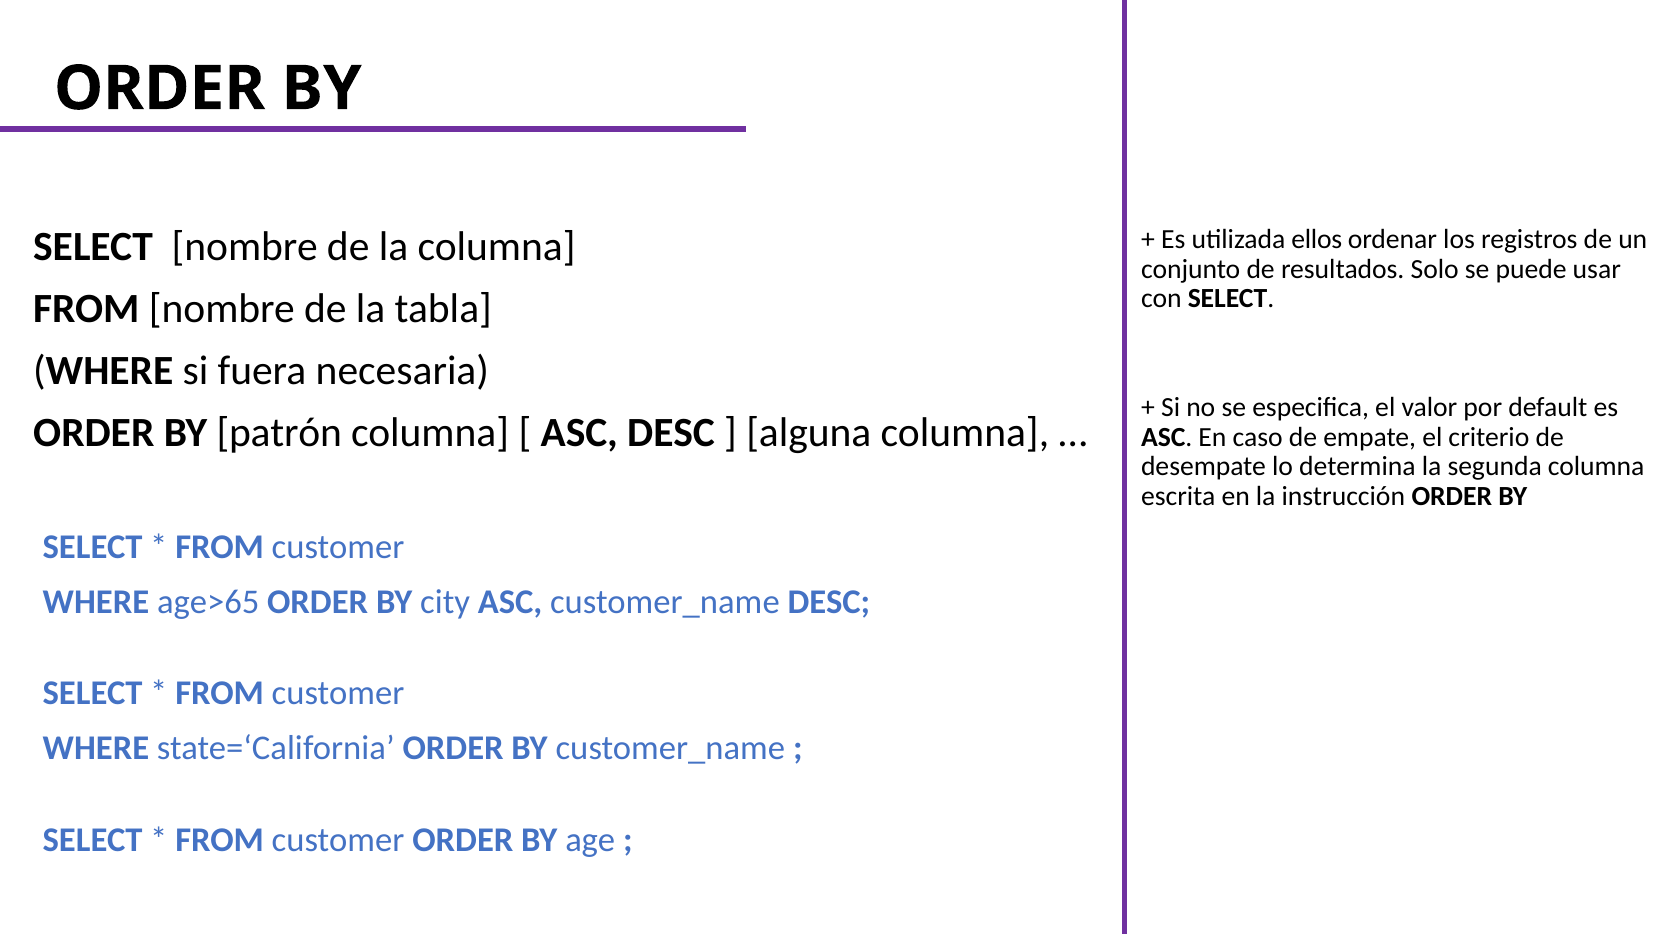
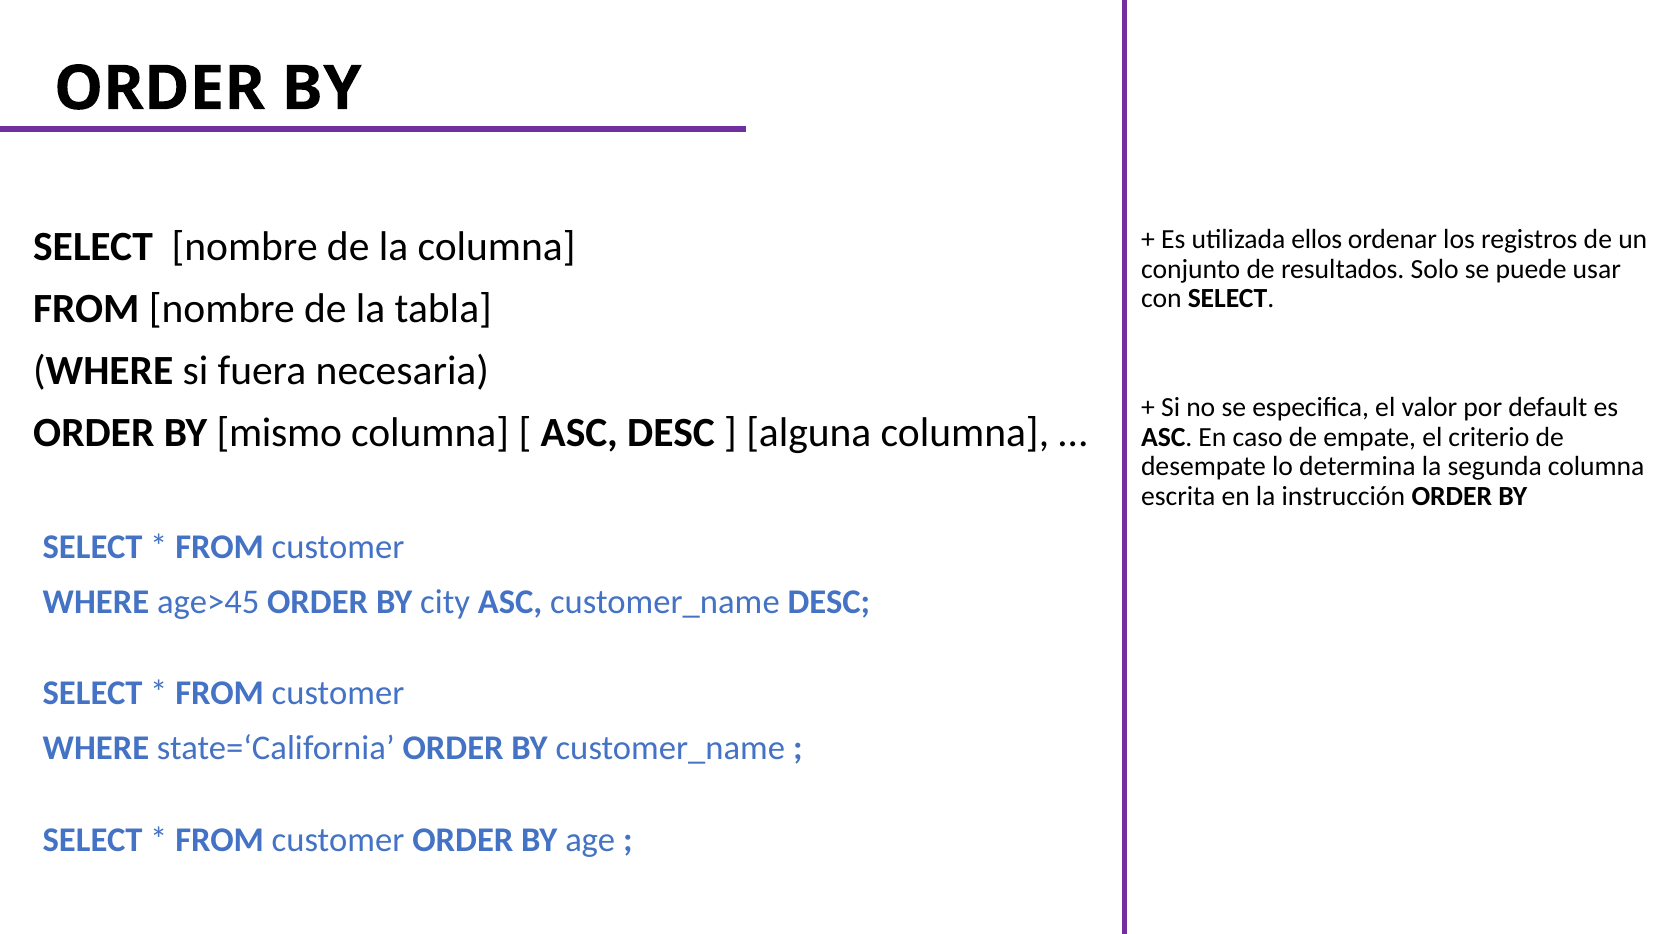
patrón: patrón -> mismo (279, 433)
age>65: age>65 -> age>45 (208, 602)
